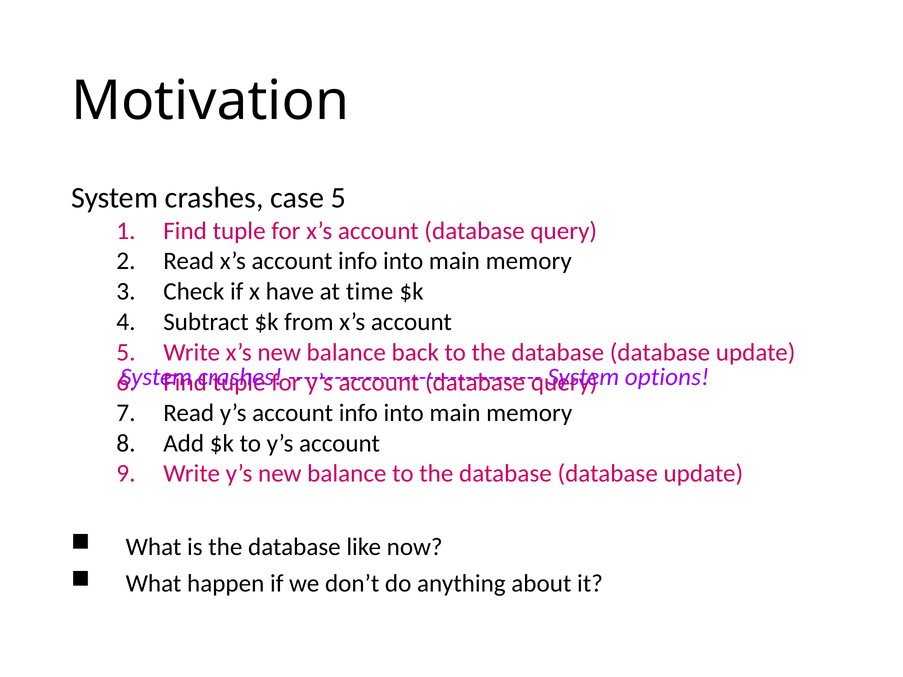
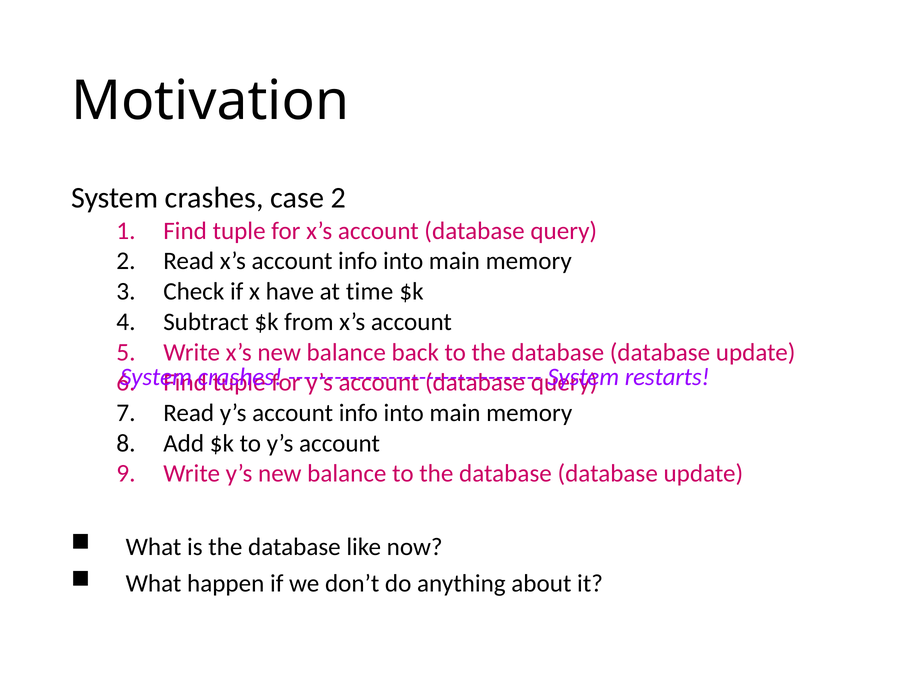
case 5: 5 -> 2 (339, 198)
options: options -> restarts (667, 377)
